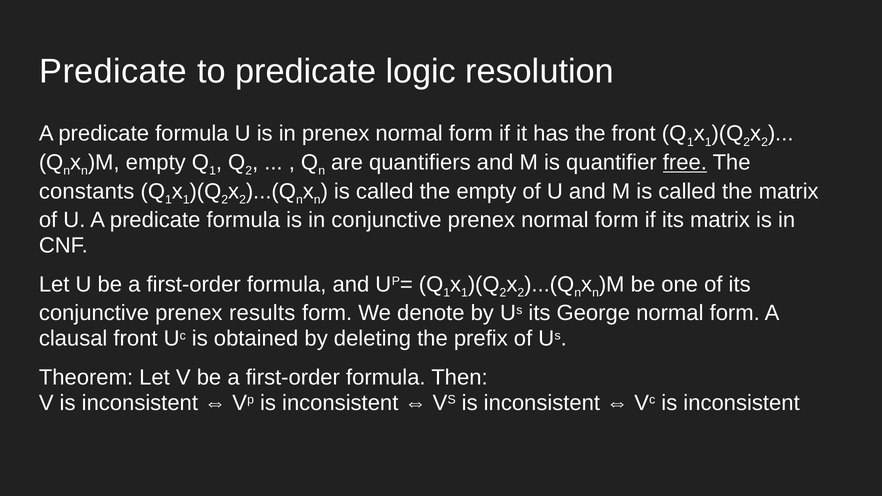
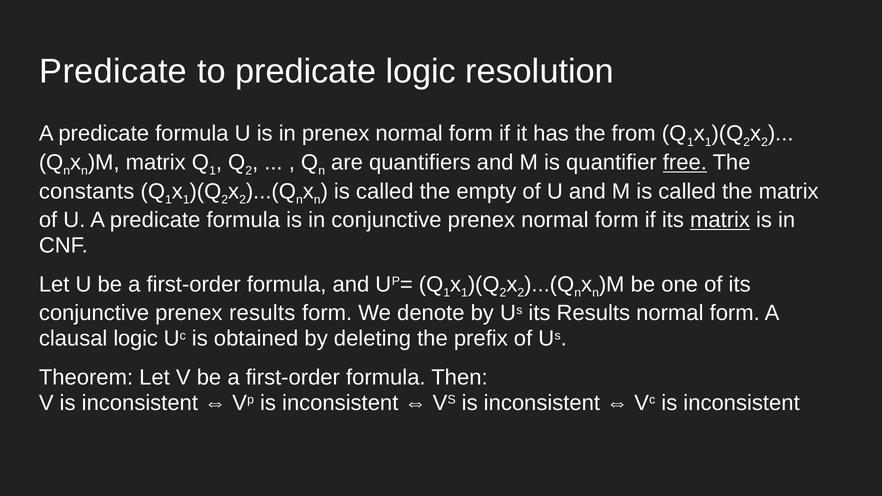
the front: front -> from (634, 134)
empty: empty -> matrix (156, 163)
matrix underline: none -> present (720, 220)
its George: George -> Results (593, 313)
clausal front: front -> logic (136, 339)
